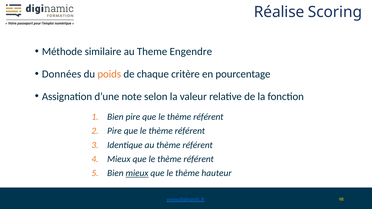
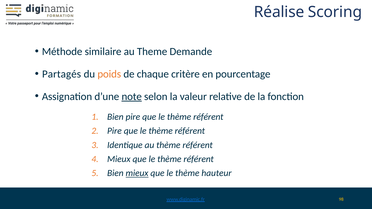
Engendre: Engendre -> Demande (191, 52)
Données: Données -> Partagés (62, 74)
note underline: none -> present (132, 97)
